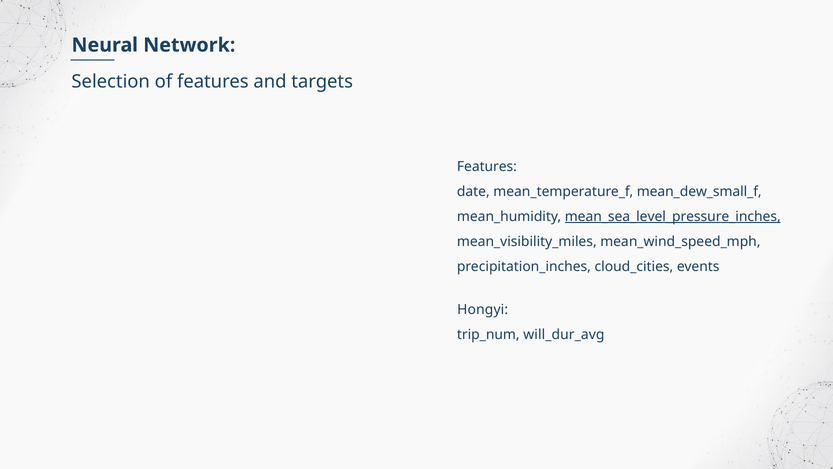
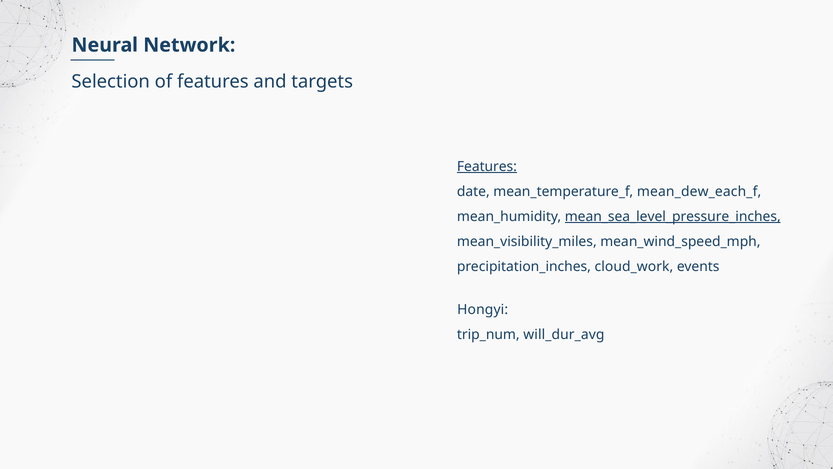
Features underline: none -> present (487, 166)
mean_dew_small_f: mean_dew_small_f -> mean_dew_each_f (699, 191)
cloud_cities: cloud_cities -> cloud_work (634, 266)
